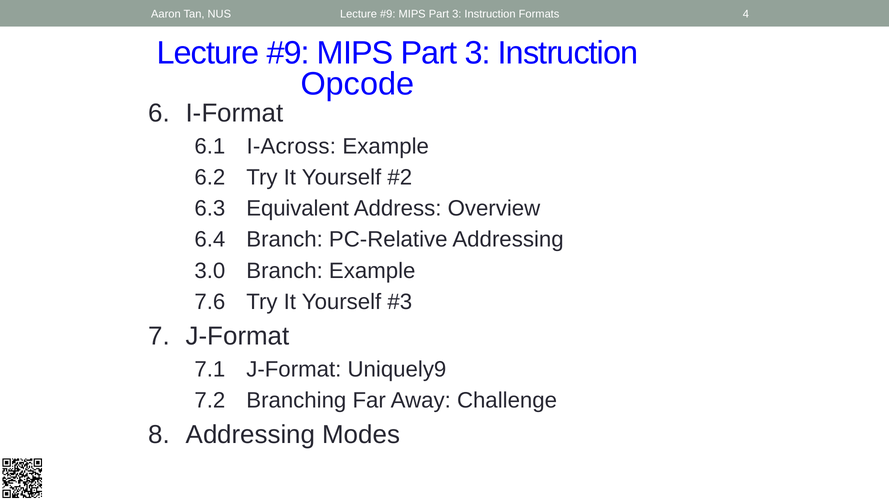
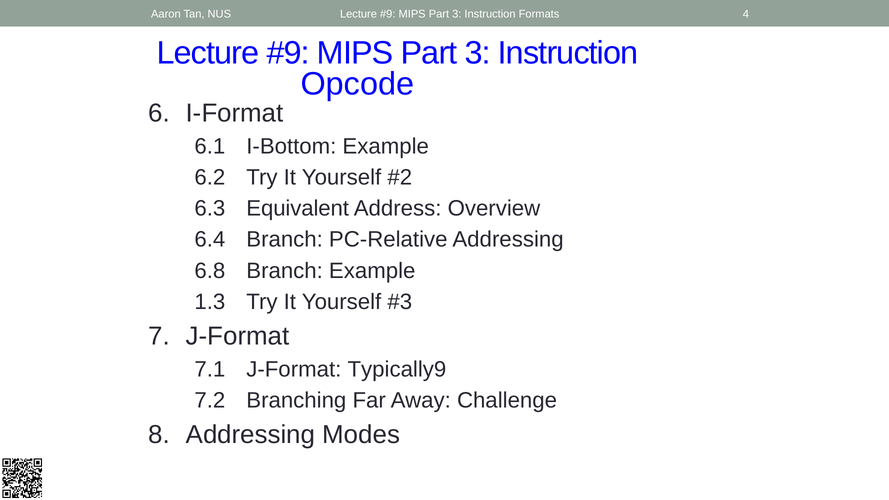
I-Across: I-Across -> I-Bottom (291, 146)
3.0: 3.0 -> 6.8 (210, 271)
7.6: 7.6 -> 1.3 (210, 302)
Uniquely9: Uniquely9 -> Typically9 (397, 369)
